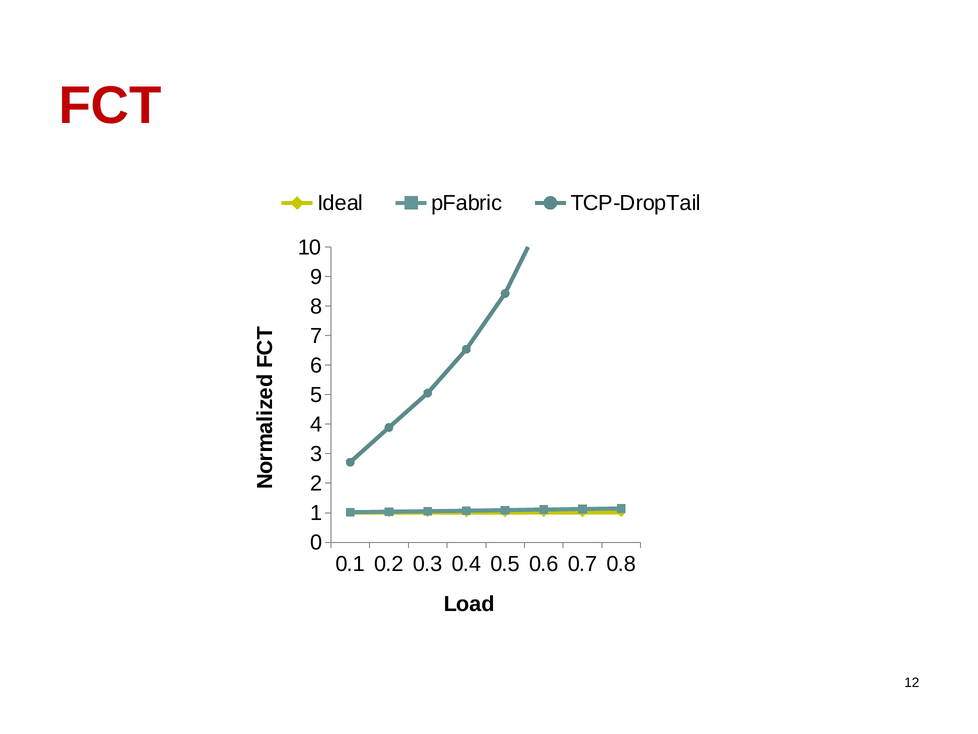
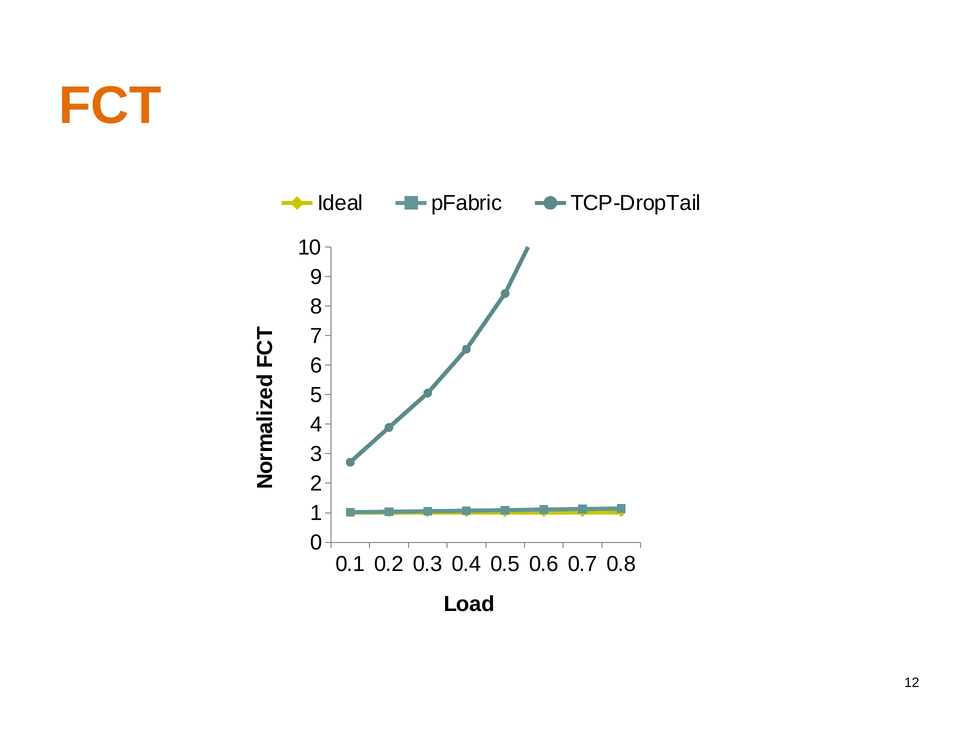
FCT colour: red -> orange (110, 106)
